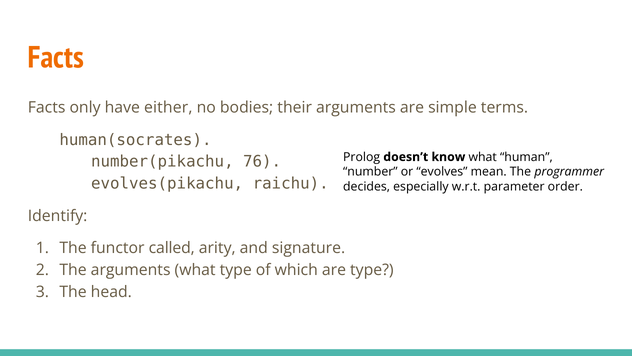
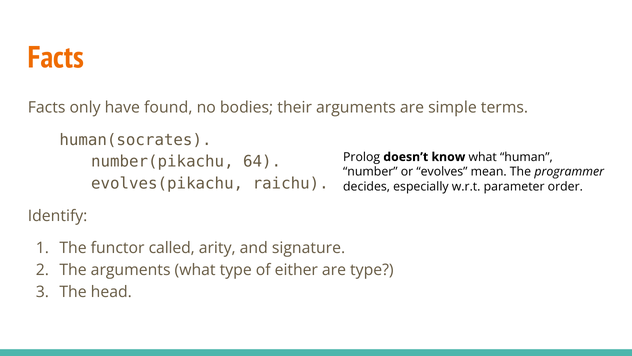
either: either -> found (168, 107)
76: 76 -> 64 (262, 161)
which: which -> either (296, 270)
